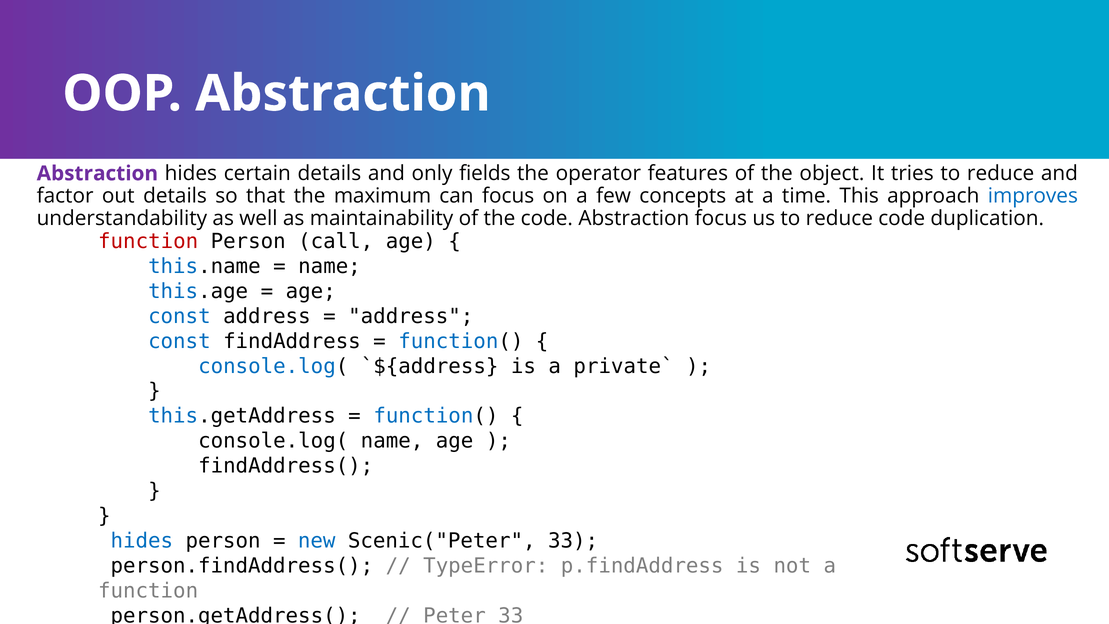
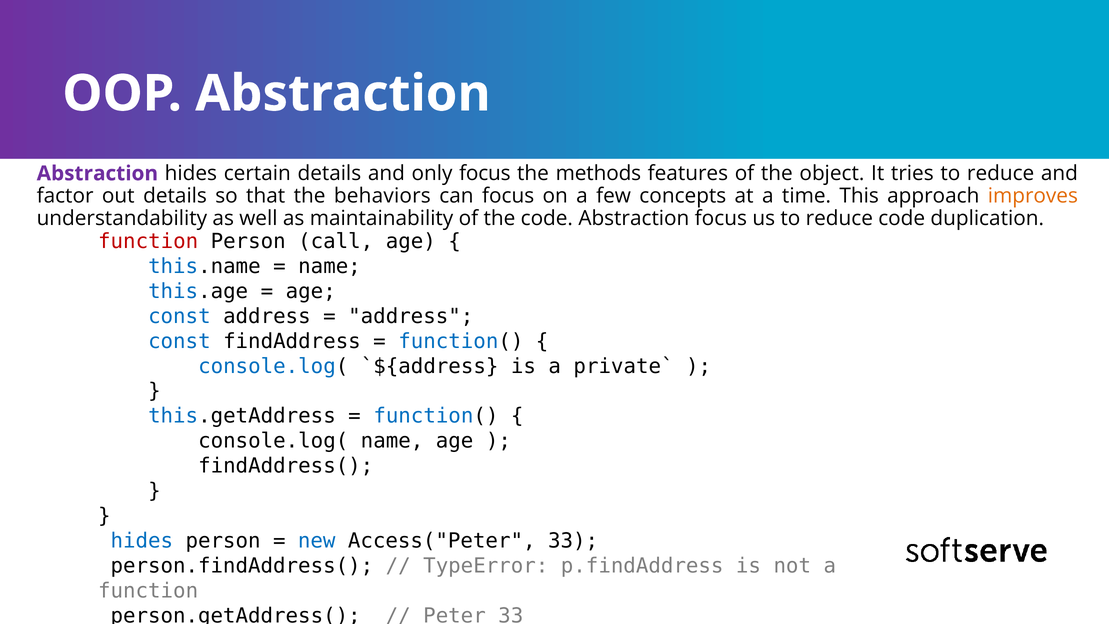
only fields: fields -> focus (485, 173)
operator: operator -> methods (598, 173)
maximum: maximum -> behaviors (382, 196)
improves colour: blue -> orange (1033, 196)
Scenic("Peter: Scenic("Peter -> Access("Peter (442, 541)
